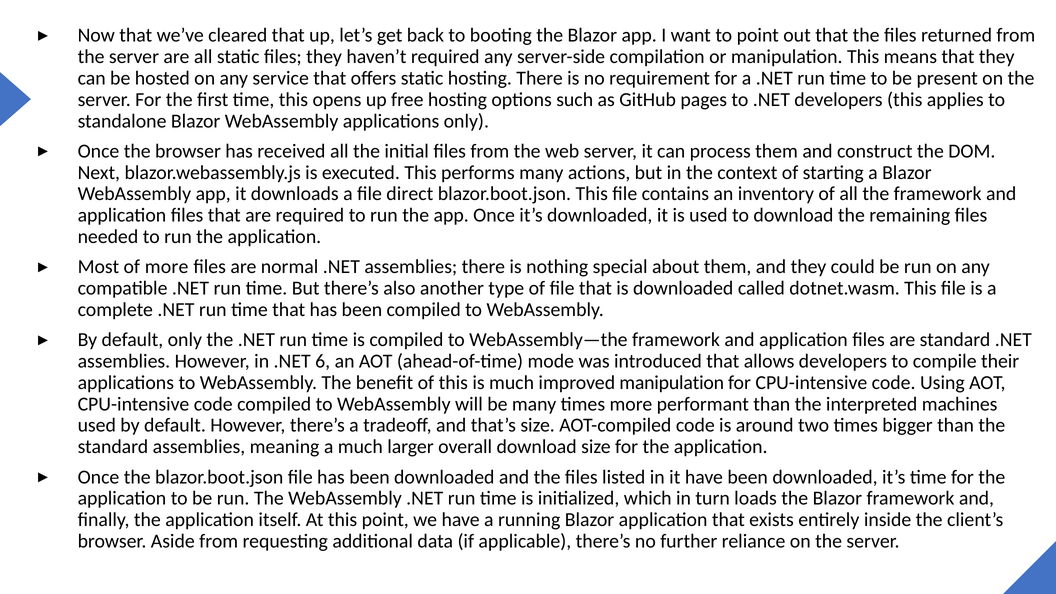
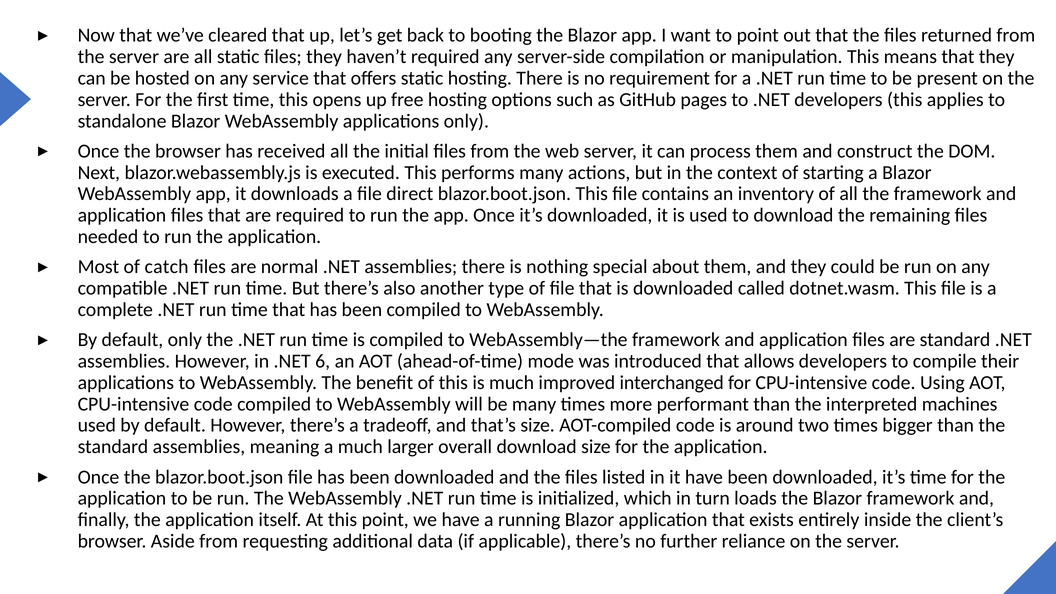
of more: more -> catch (167, 267)
improved manipulation: manipulation -> interchanged (672, 383)
